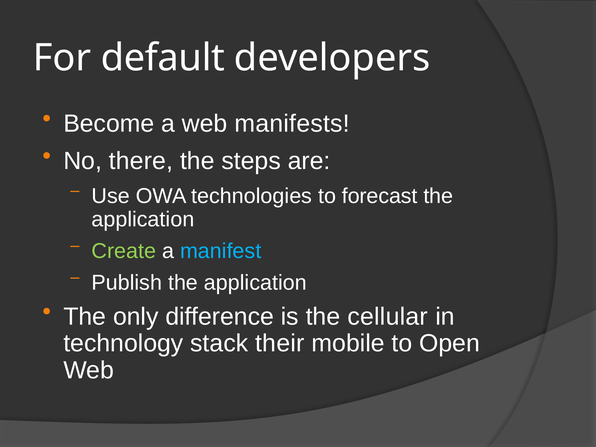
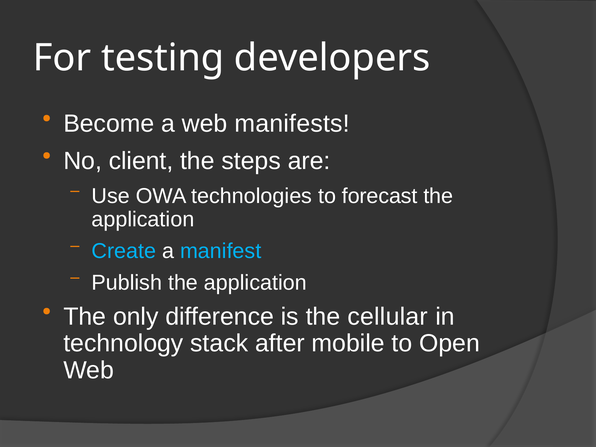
default: default -> testing (163, 58)
there: there -> client (141, 161)
Create colour: light green -> light blue (124, 251)
their: their -> after (280, 343)
